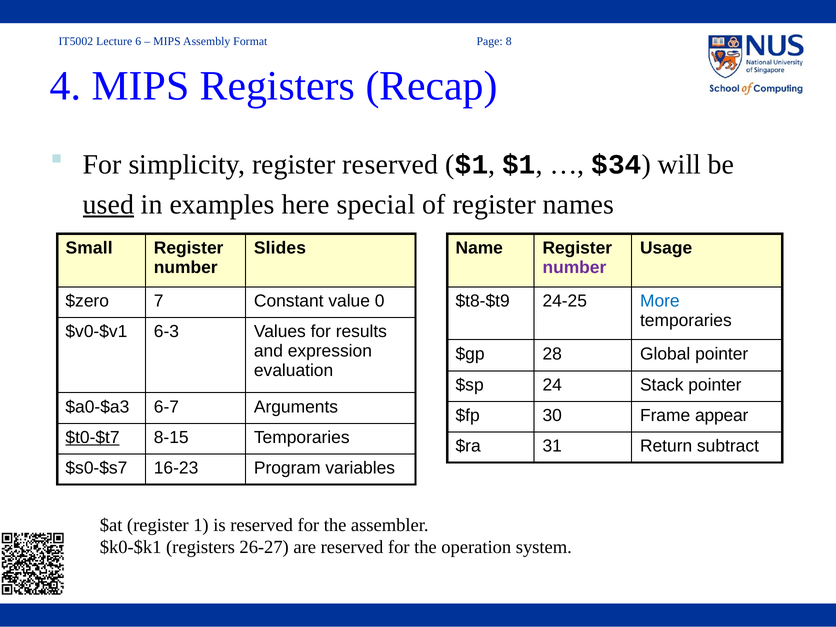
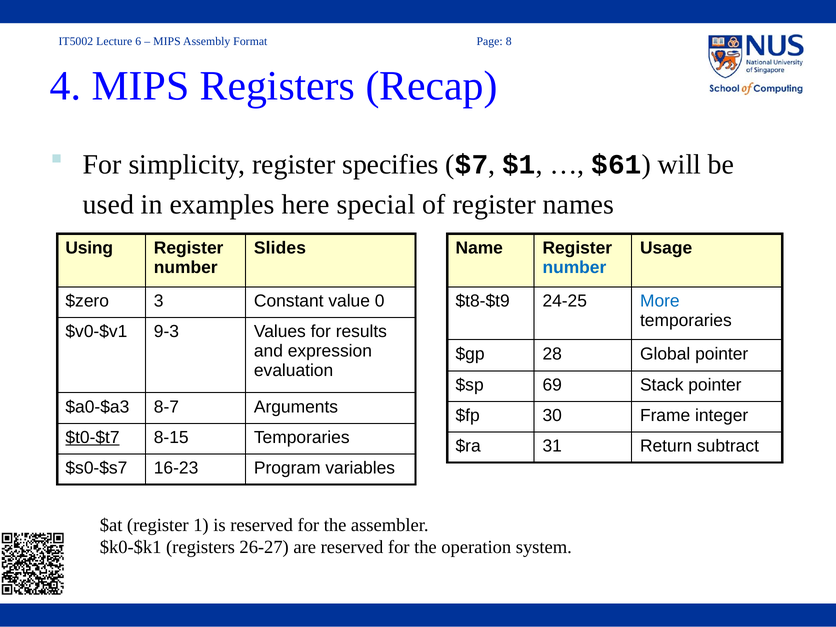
register reserved: reserved -> specifies (391, 164)
$1: $1 -> $7 (472, 164)
$34: $34 -> $61 (616, 164)
used underline: present -> none (108, 204)
Small: Small -> Using (89, 248)
number colour: purple -> blue (574, 267)
$zero 7: 7 -> 3 (159, 301)
6-3: 6-3 -> 9-3 (166, 332)
24: 24 -> 69 (552, 385)
6-7: 6-7 -> 8-7 (166, 407)
appear: appear -> integer (722, 416)
